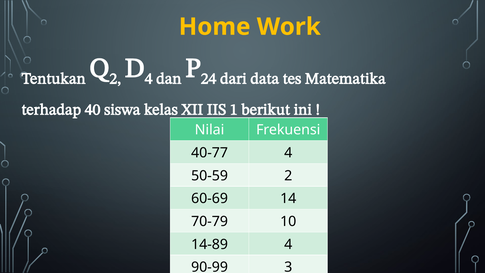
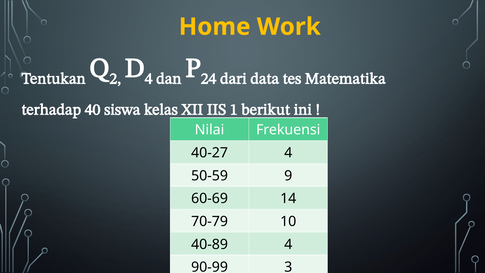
40-77: 40-77 -> 40-27 (210, 153)
2: 2 -> 9 (288, 176)
14-89: 14-89 -> 40-89 (210, 244)
